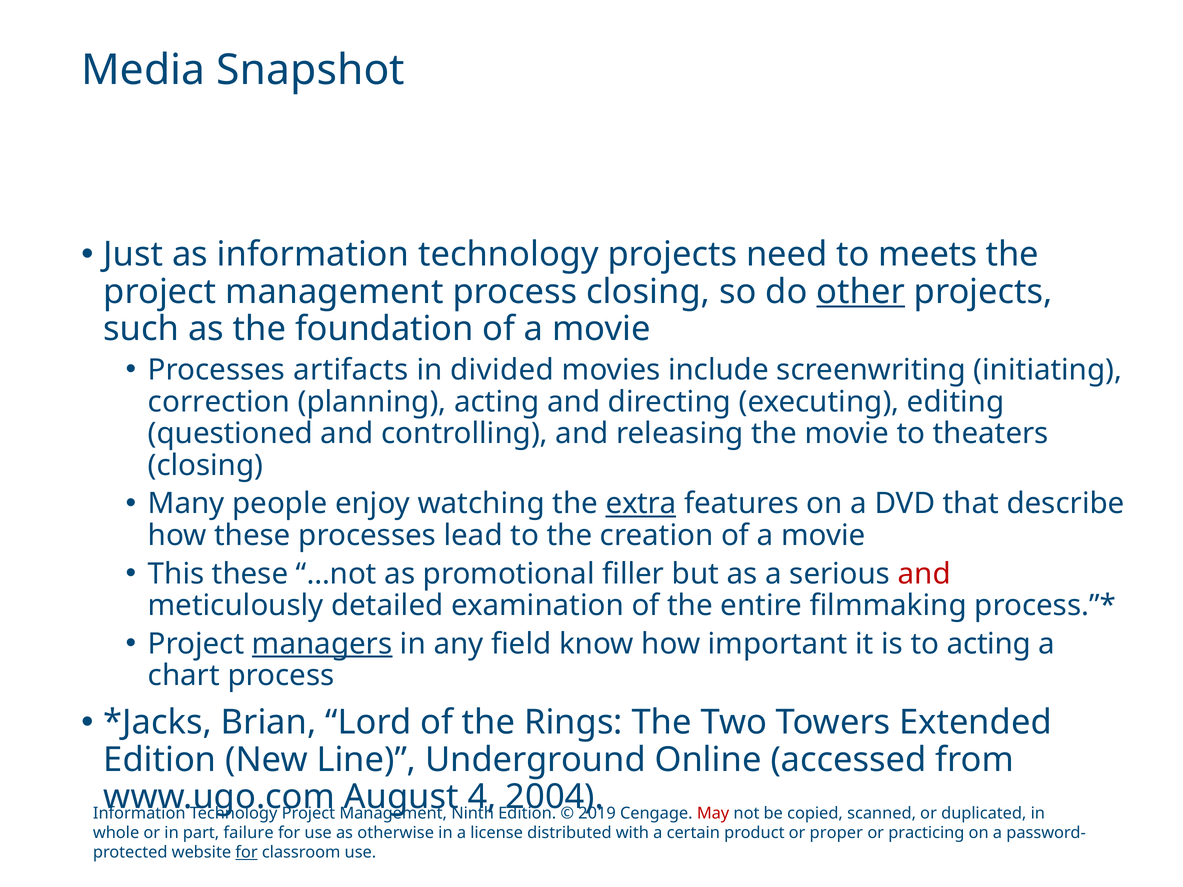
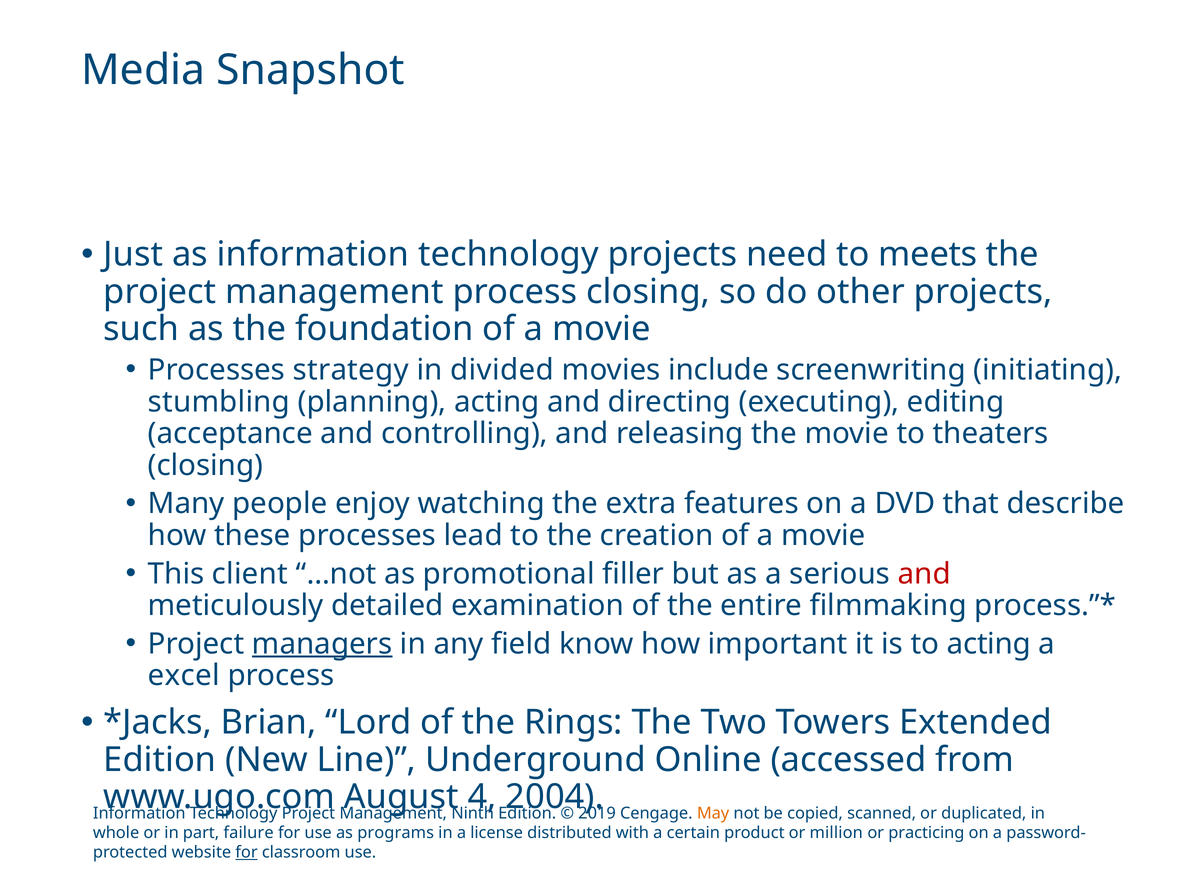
other underline: present -> none (861, 292)
artifacts: artifacts -> strategy (351, 370)
correction: correction -> stumbling (219, 402)
questioned: questioned -> acceptance (230, 434)
extra underline: present -> none (641, 504)
This these: these -> client (250, 574)
chart: chart -> excel (184, 676)
May colour: red -> orange (713, 813)
otherwise: otherwise -> programs (396, 833)
proper: proper -> million (836, 833)
